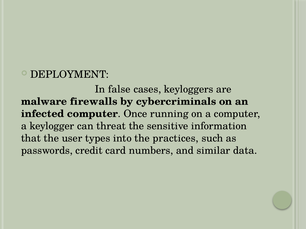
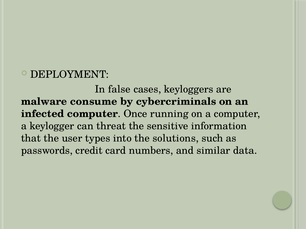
firewalls: firewalls -> consume (94, 102)
practices: practices -> solutions (176, 139)
